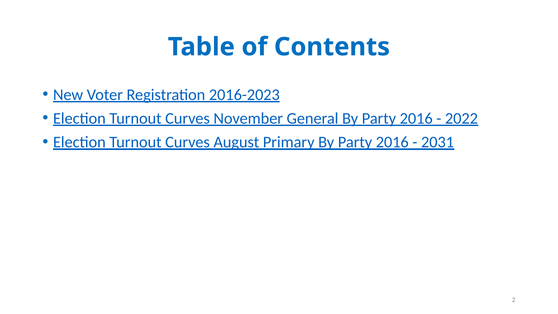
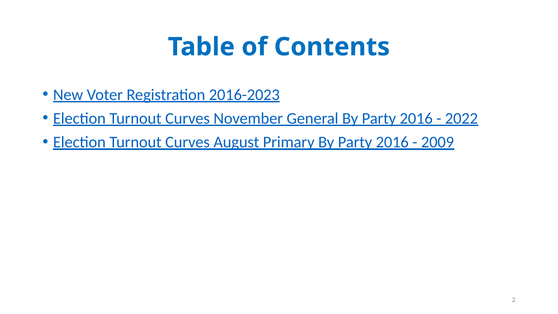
2031: 2031 -> 2009 (438, 142)
